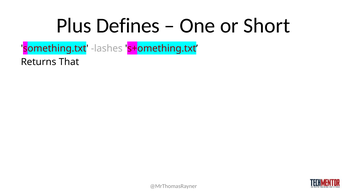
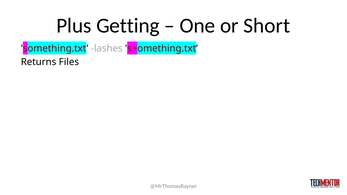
Defines: Defines -> Getting (128, 26)
That: That -> Files (69, 62)
